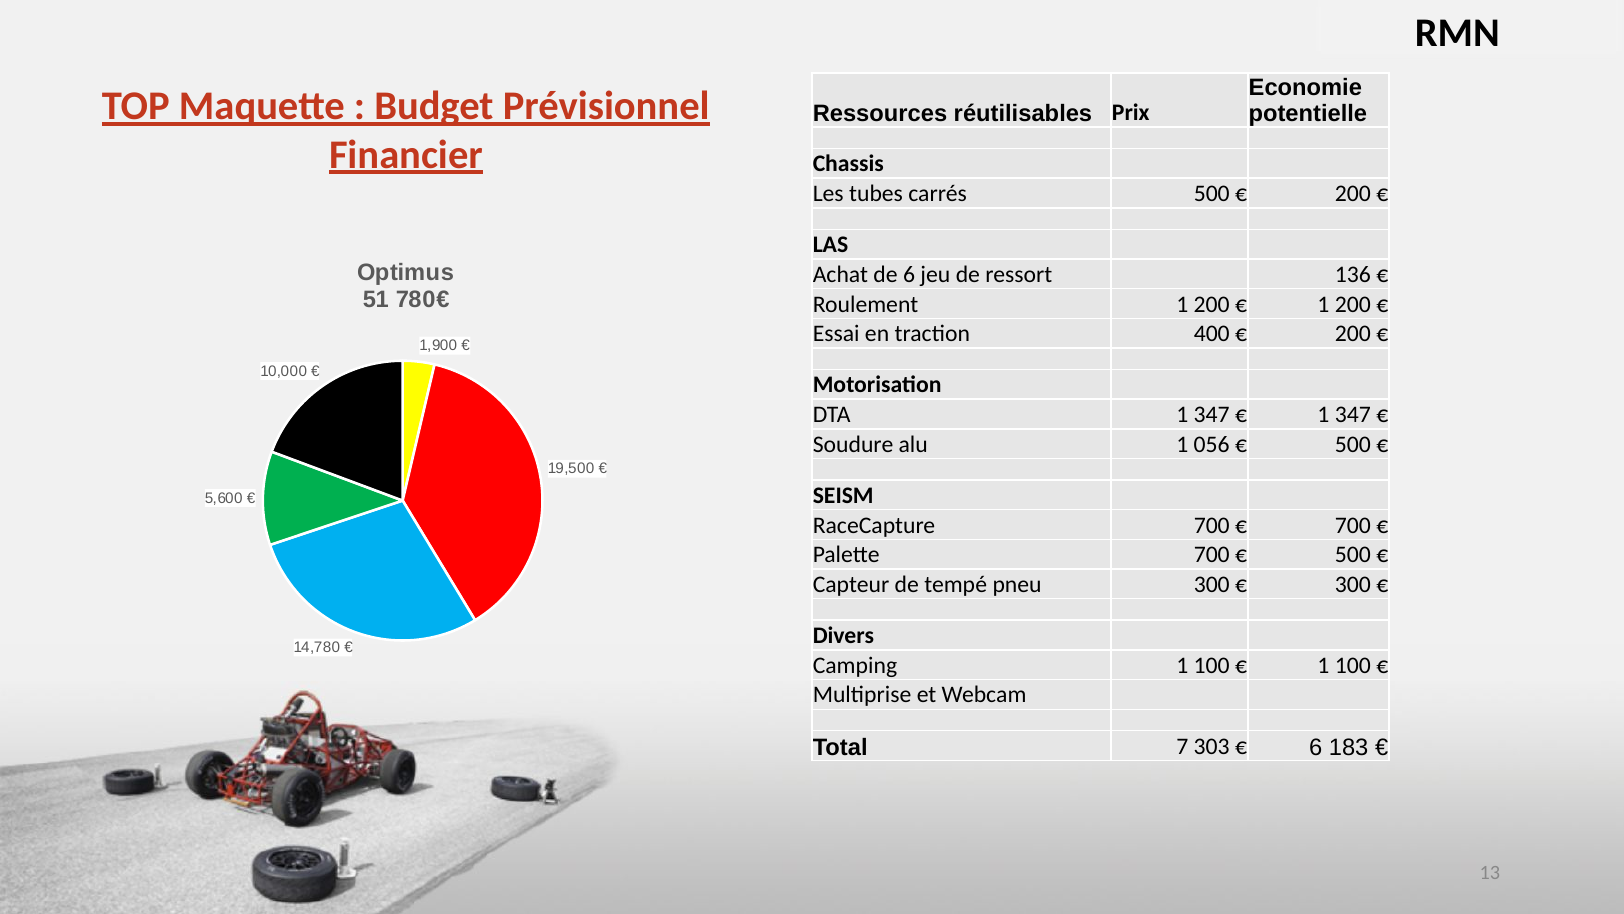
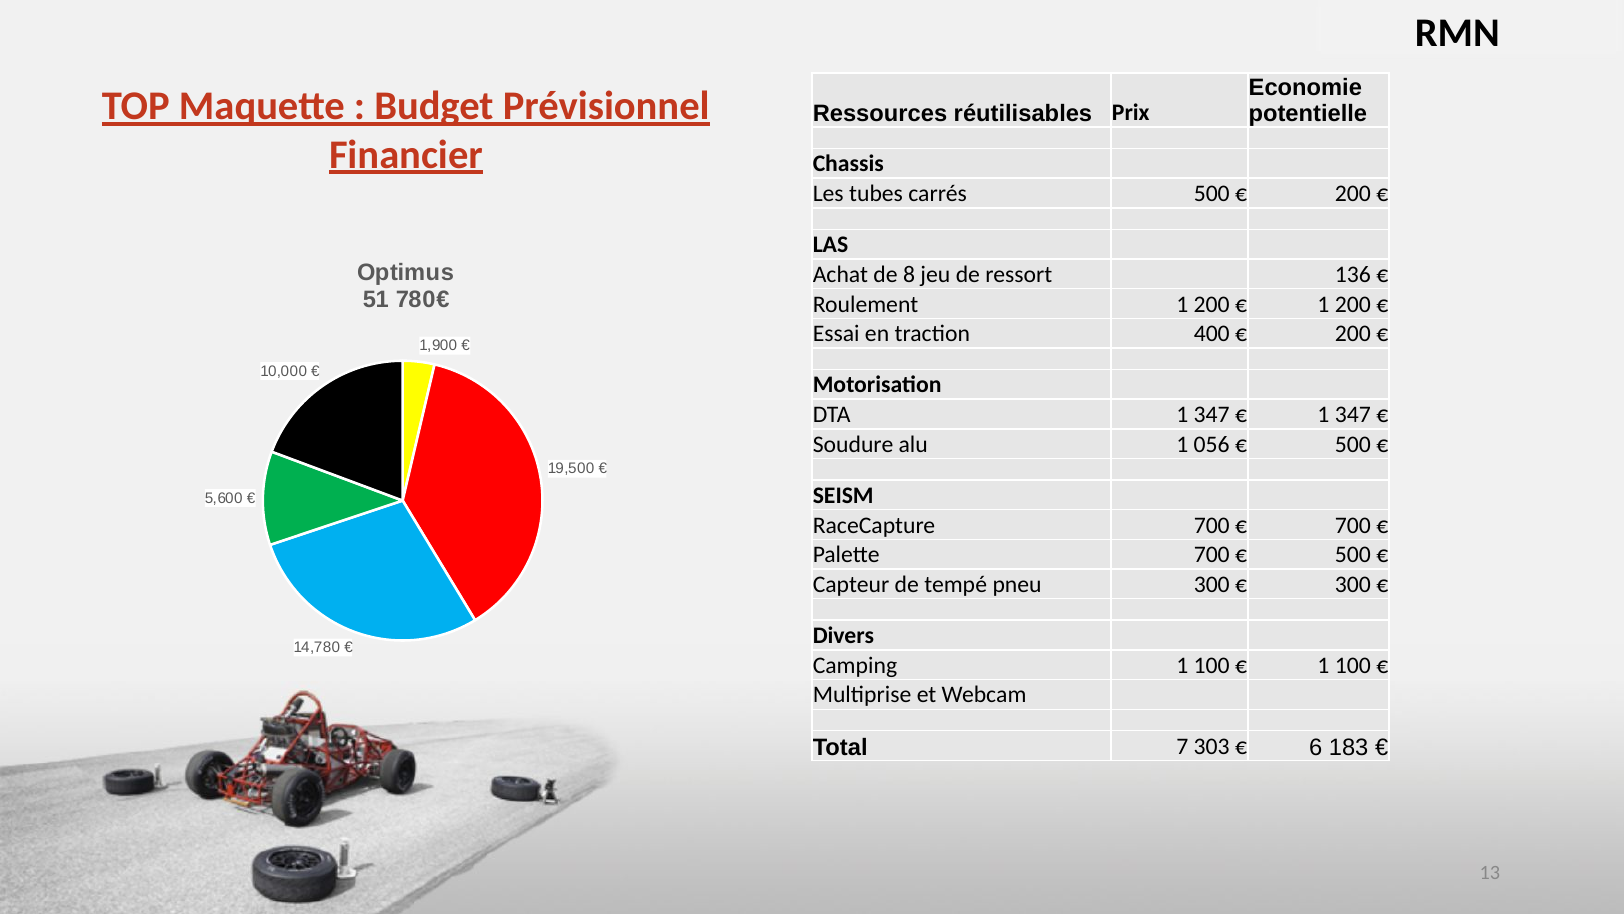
de 6: 6 -> 8 (909, 274)
